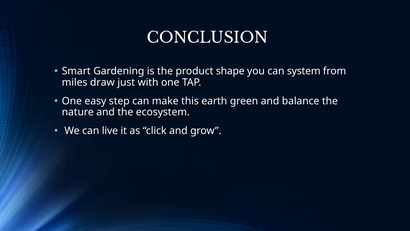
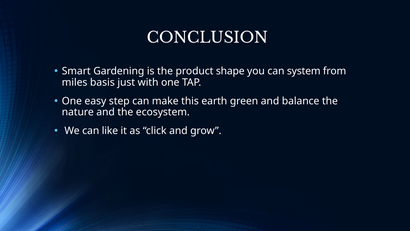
draw: draw -> basis (102, 82)
live: live -> like (110, 131)
